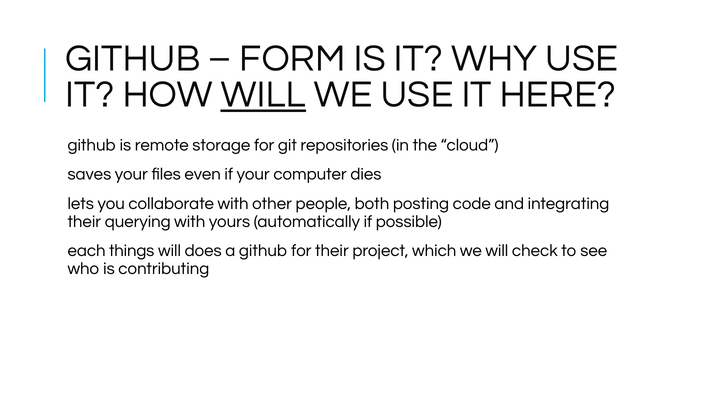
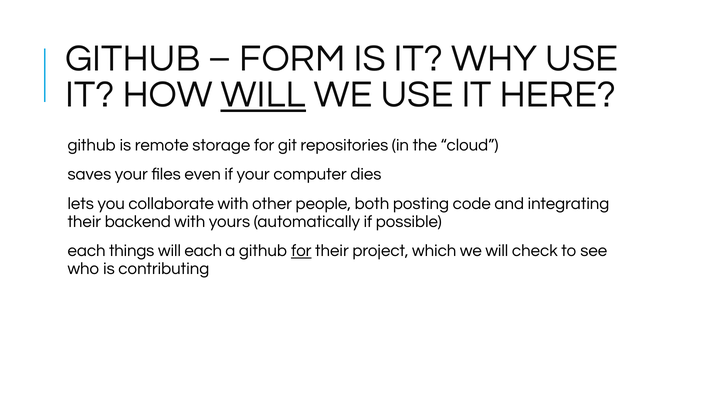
querying: querying -> backend (138, 222)
will does: does -> each (203, 251)
for underline: none -> present (301, 251)
